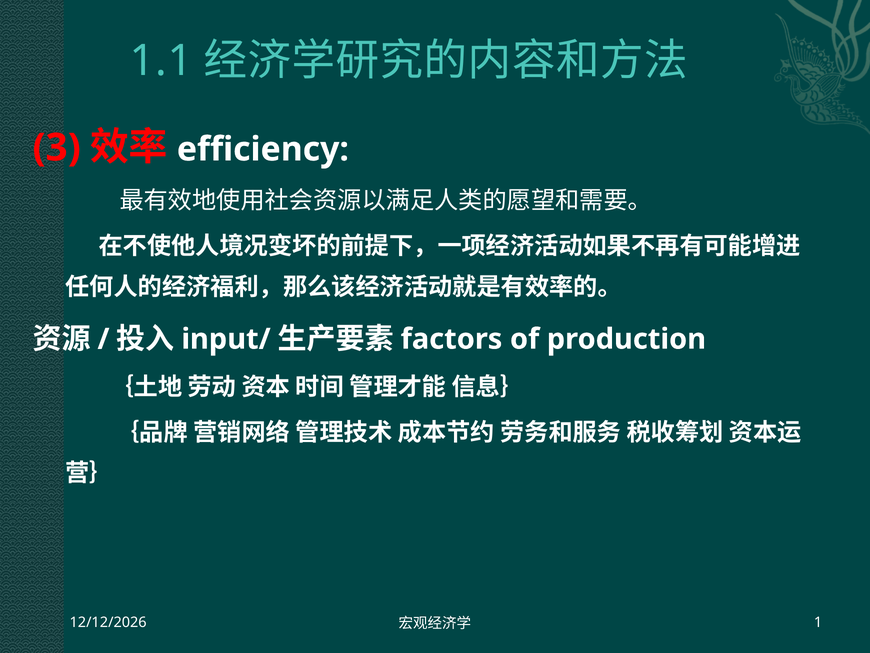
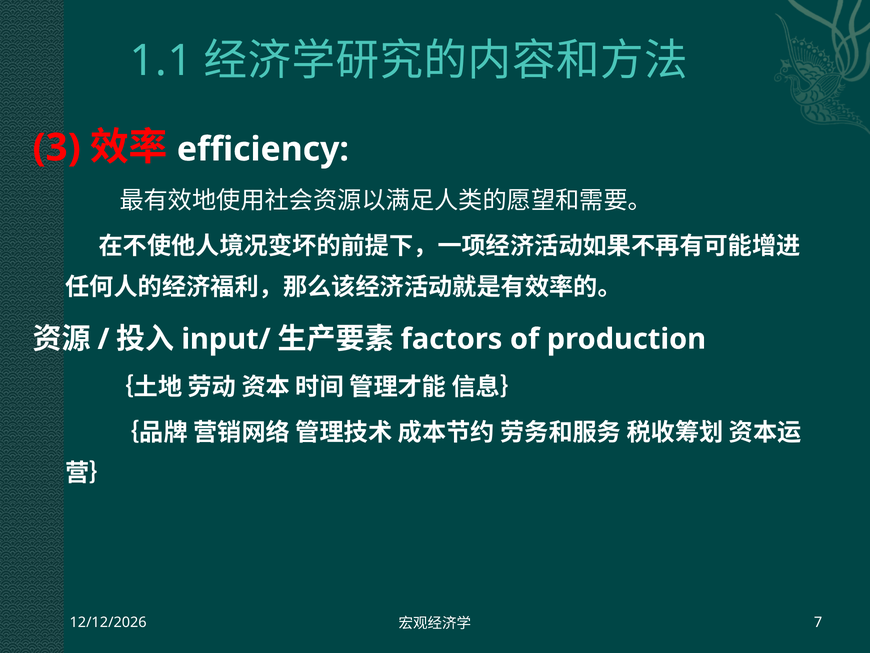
1: 1 -> 7 (818, 622)
